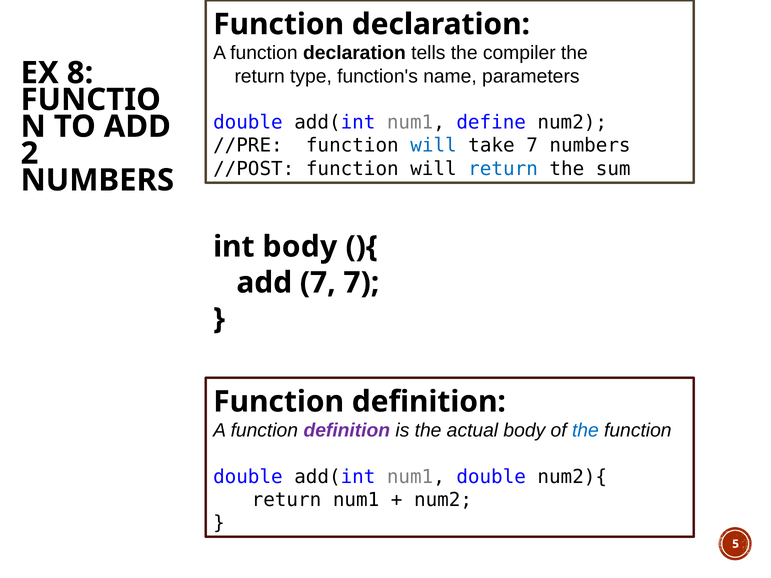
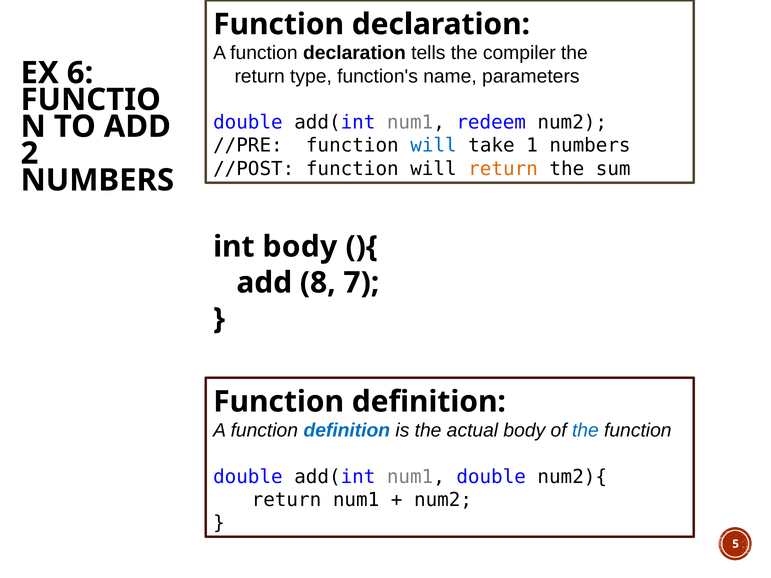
8: 8 -> 6 (80, 73)
define: define -> redeem (491, 123)
take 7: 7 -> 1 (532, 146)
return colour: blue -> orange (503, 169)
add 7: 7 -> 8 (318, 283)
definition colour: purple -> blue (347, 431)
